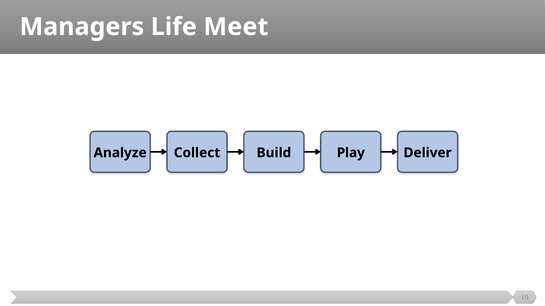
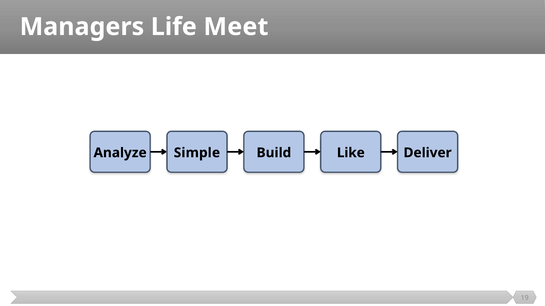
Collect: Collect -> Simple (197, 153)
Play: Play -> Like (351, 153)
